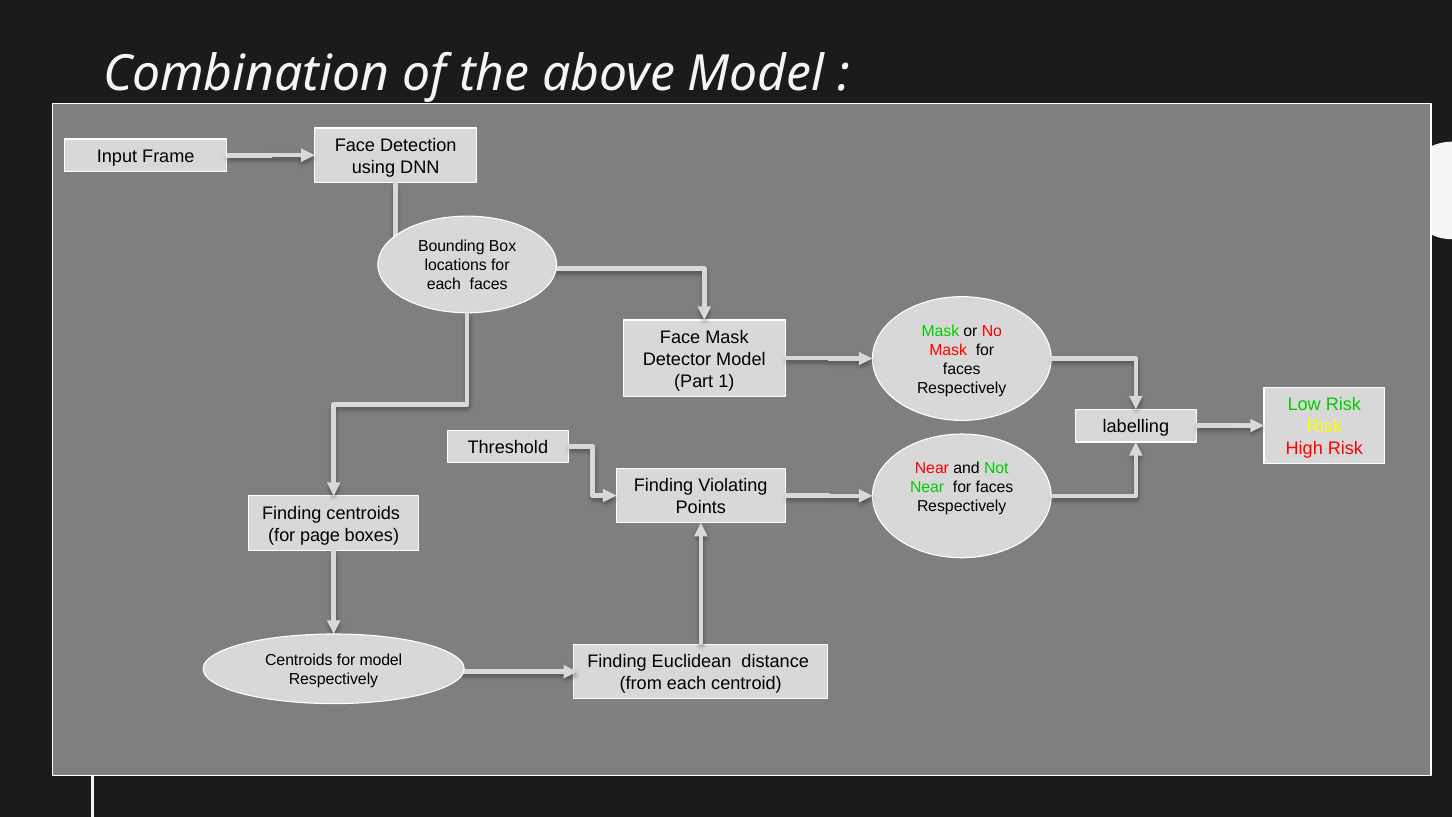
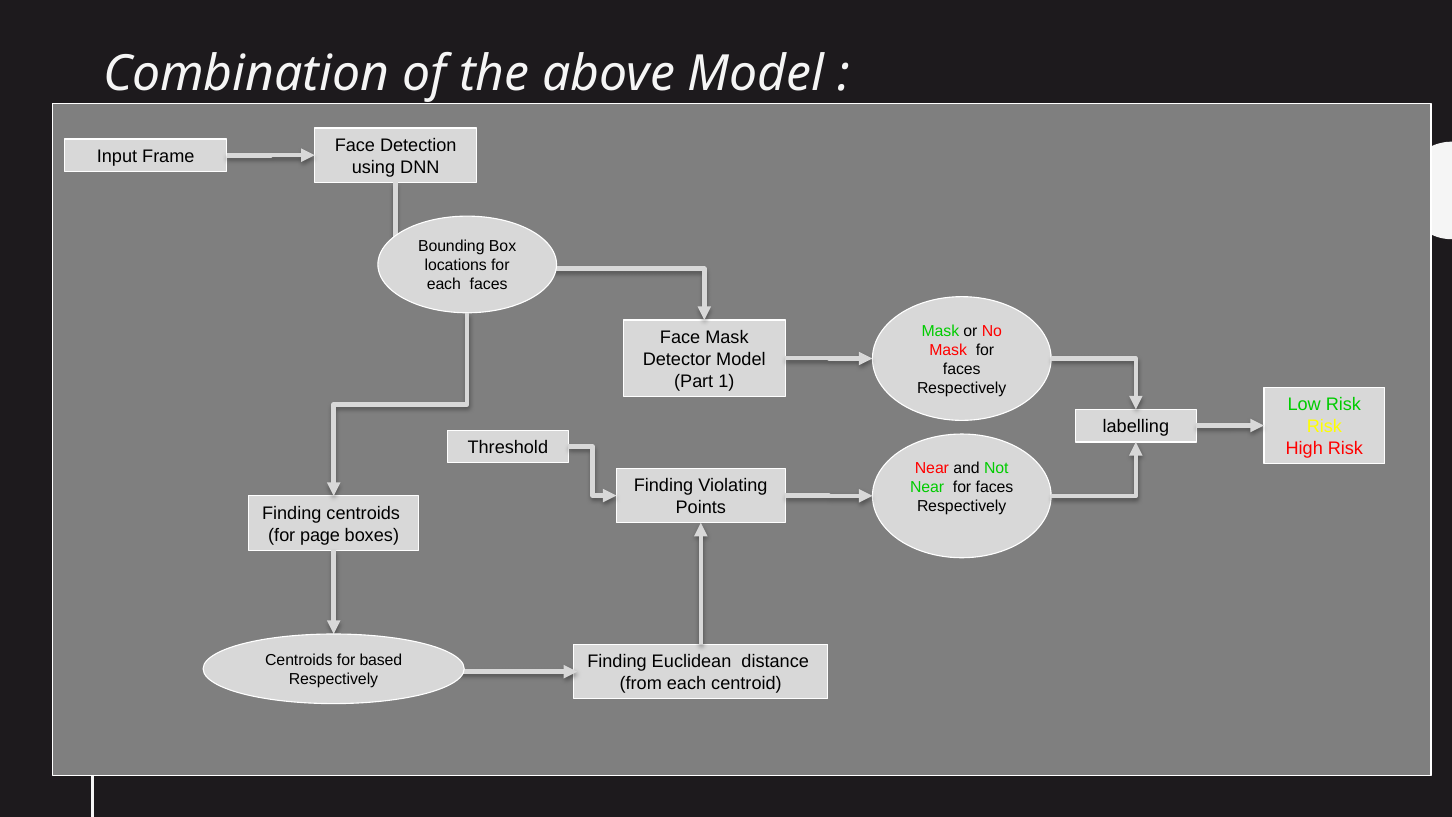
for model: model -> based (381, 660)
